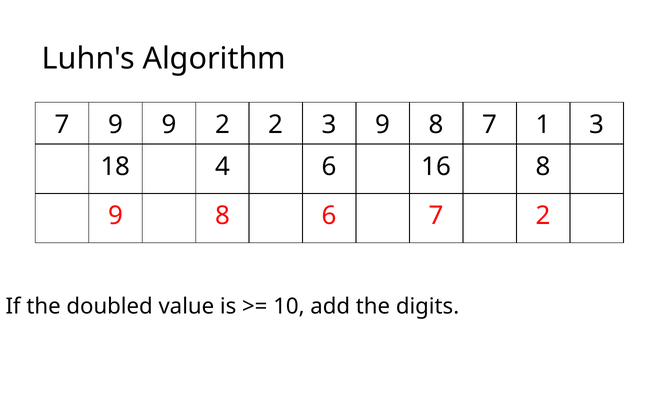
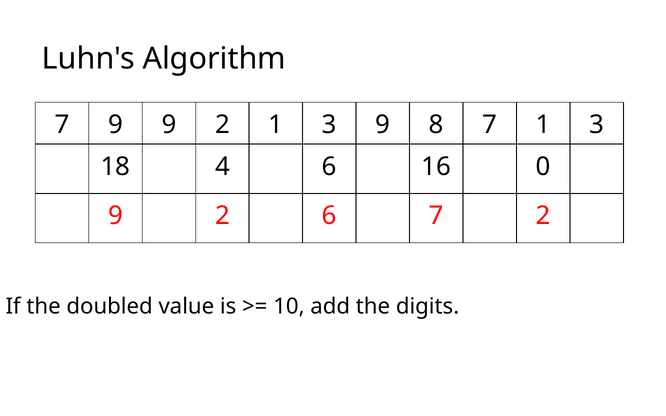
2 2: 2 -> 1 (276, 125)
16 8: 8 -> 0 (543, 167)
8: 8 -> 2 (222, 216)
